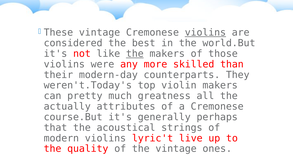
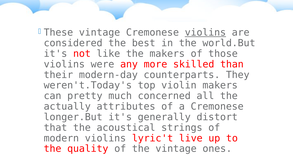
the underline: present -> none (135, 54)
greatness: greatness -> concerned (164, 96)
course.But: course.But -> longer.But (73, 117)
perhaps: perhaps -> distort (217, 117)
